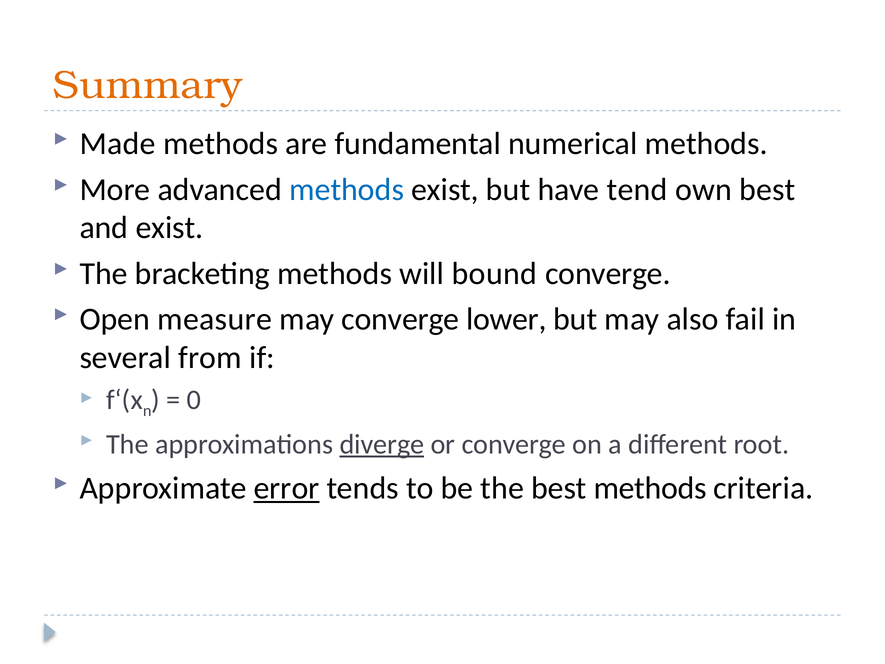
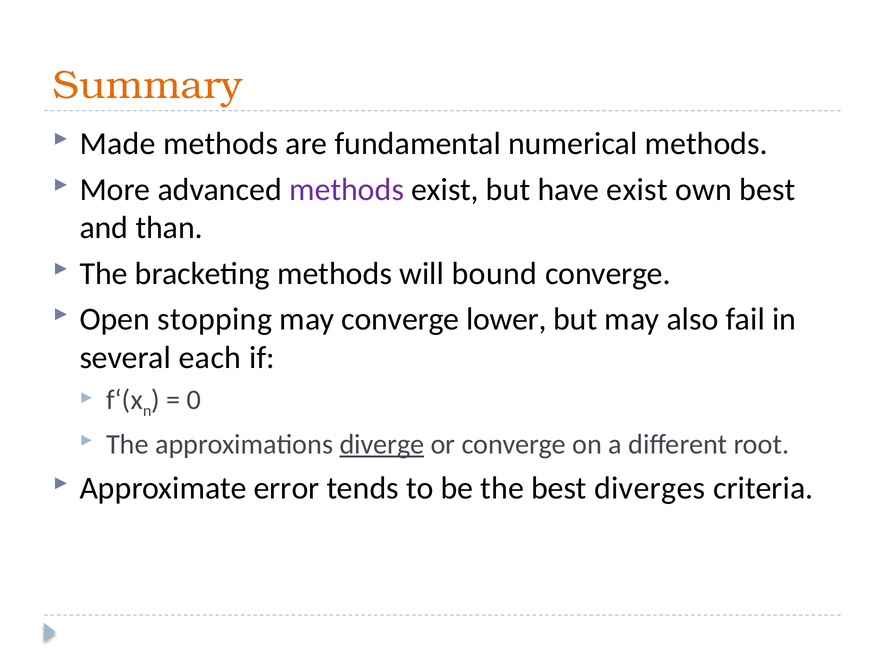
methods colour: blue -> purple (347, 189)
have tend: tend -> exist (637, 189)
and exist: exist -> than (169, 228)
measure: measure -> stopping (215, 319)
from: from -> each (210, 358)
error underline: present -> none (287, 488)
best methods: methods -> diverges (650, 488)
